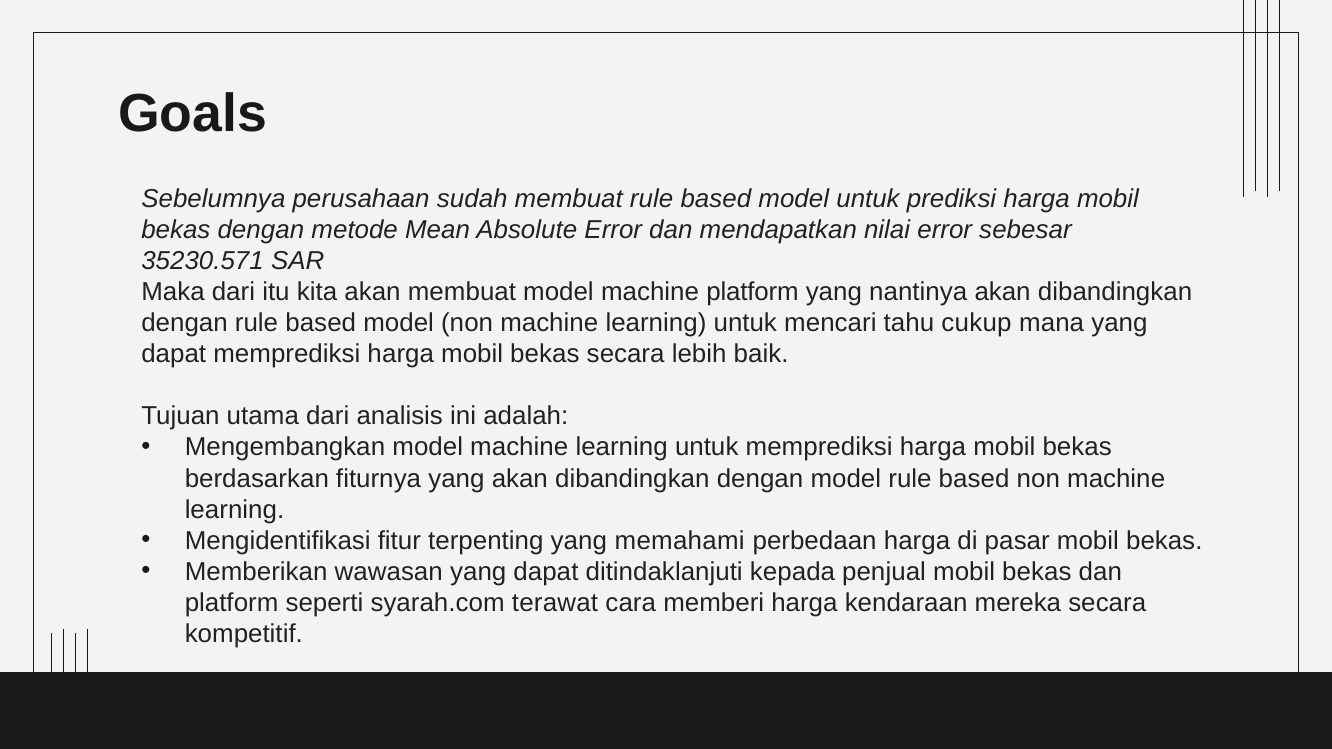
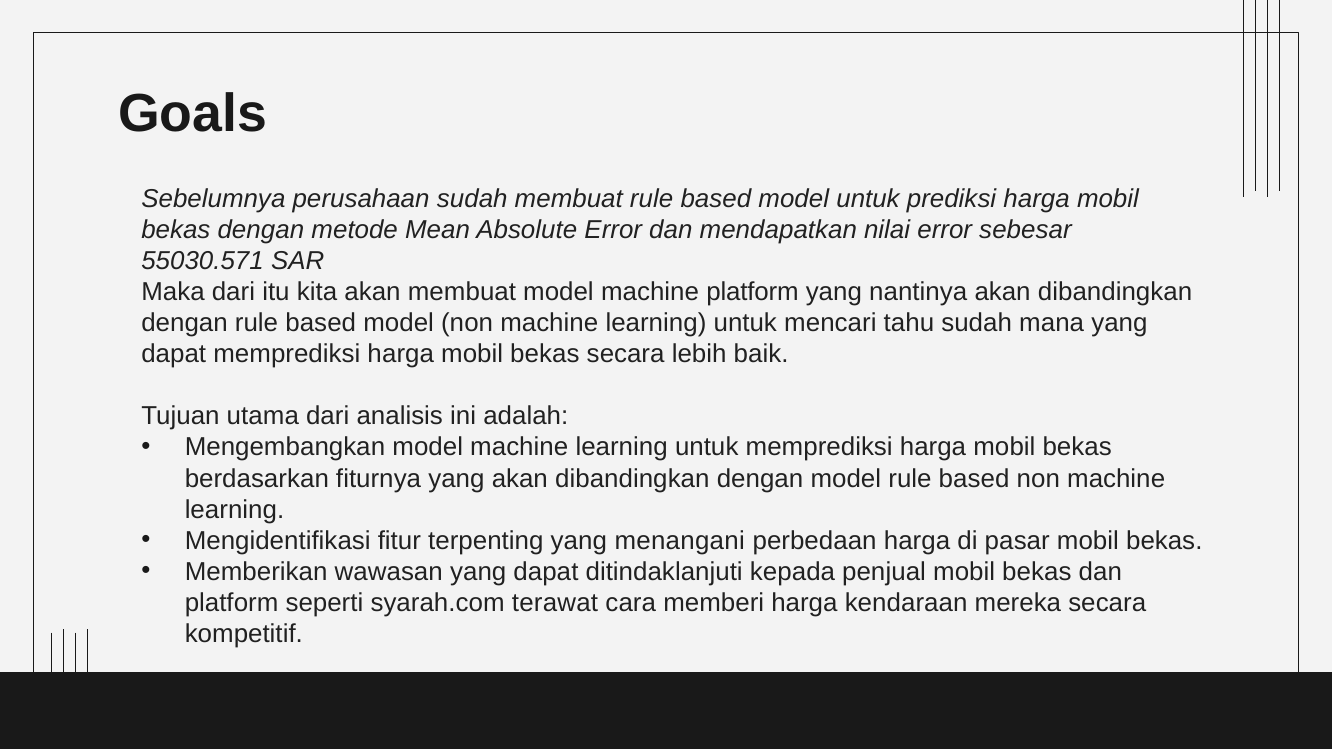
35230.571: 35230.571 -> 55030.571 (203, 261)
tahu cukup: cukup -> sudah (977, 323)
memahami: memahami -> menangani (680, 541)
